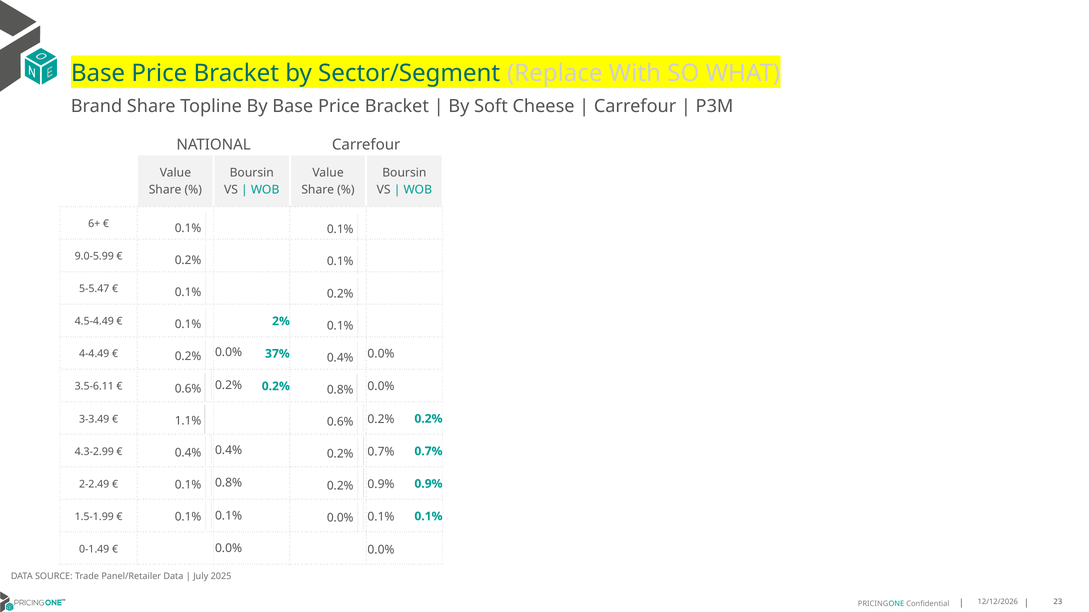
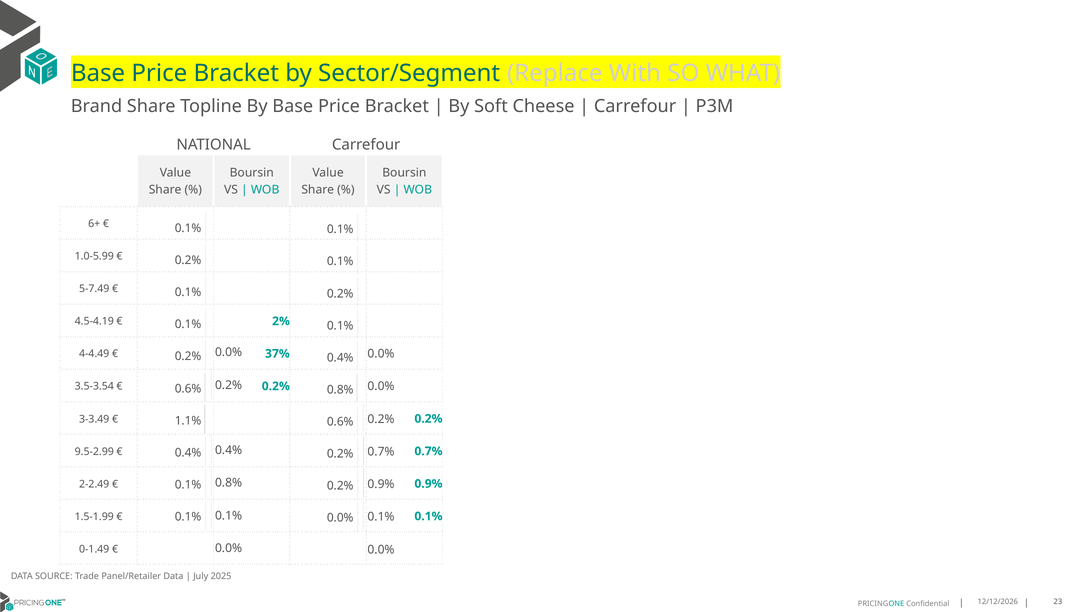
9.0-5.99: 9.0-5.99 -> 1.0-5.99 (94, 257)
5-5.47: 5-5.47 -> 5-7.49 (94, 289)
4.5-4.49: 4.5-4.49 -> 4.5-4.19 (94, 322)
3.5-6.11: 3.5-6.11 -> 3.5-3.54 (94, 387)
4.3-2.99: 4.3-2.99 -> 9.5-2.99 (94, 452)
